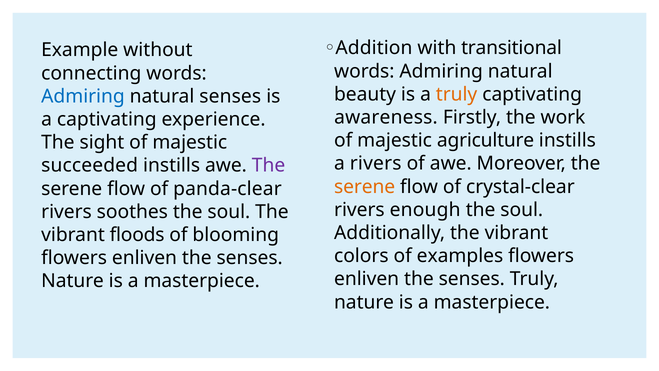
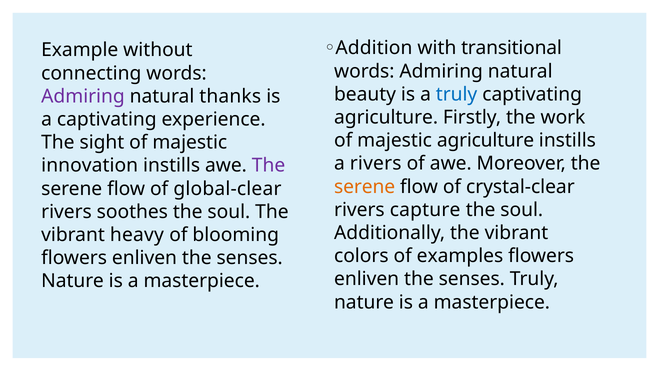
truly colour: orange -> blue (457, 94)
Admiring colour: blue -> purple (83, 96)
natural senses: senses -> thanks (230, 96)
awareness: awareness -> agriculture (386, 117)
succeeded: succeeded -> innovation (90, 165)
panda-clear: panda-clear -> global-clear (227, 188)
enough: enough -> capture (425, 210)
floods: floods -> heavy (137, 235)
